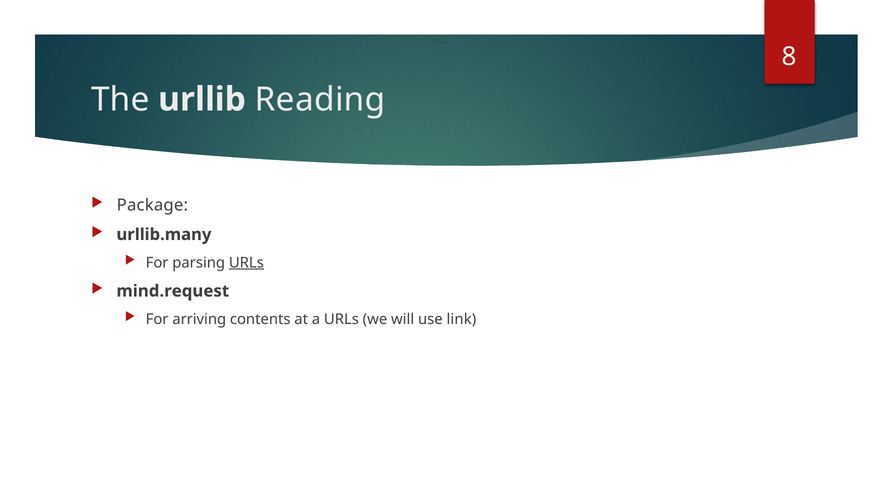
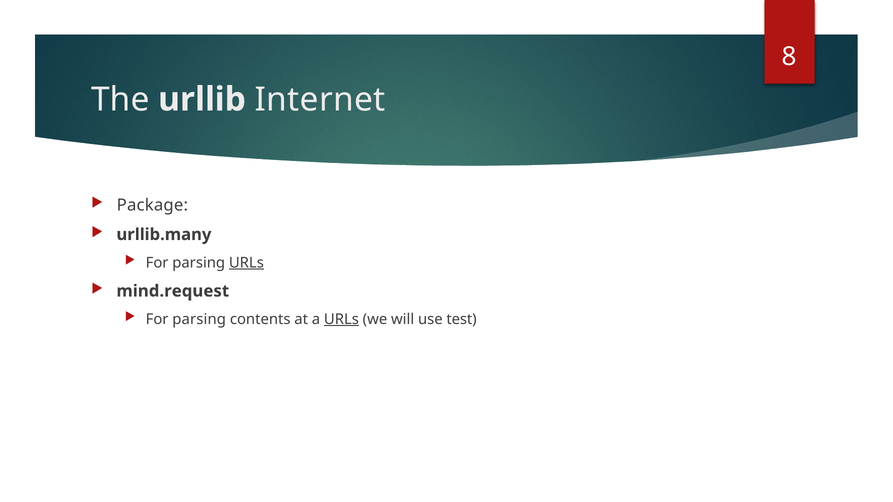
Reading: Reading -> Internet (320, 100)
arriving: arriving -> parsing (199, 319)
URLs underline: none -> present (341, 319)
link: link -> test (462, 319)
